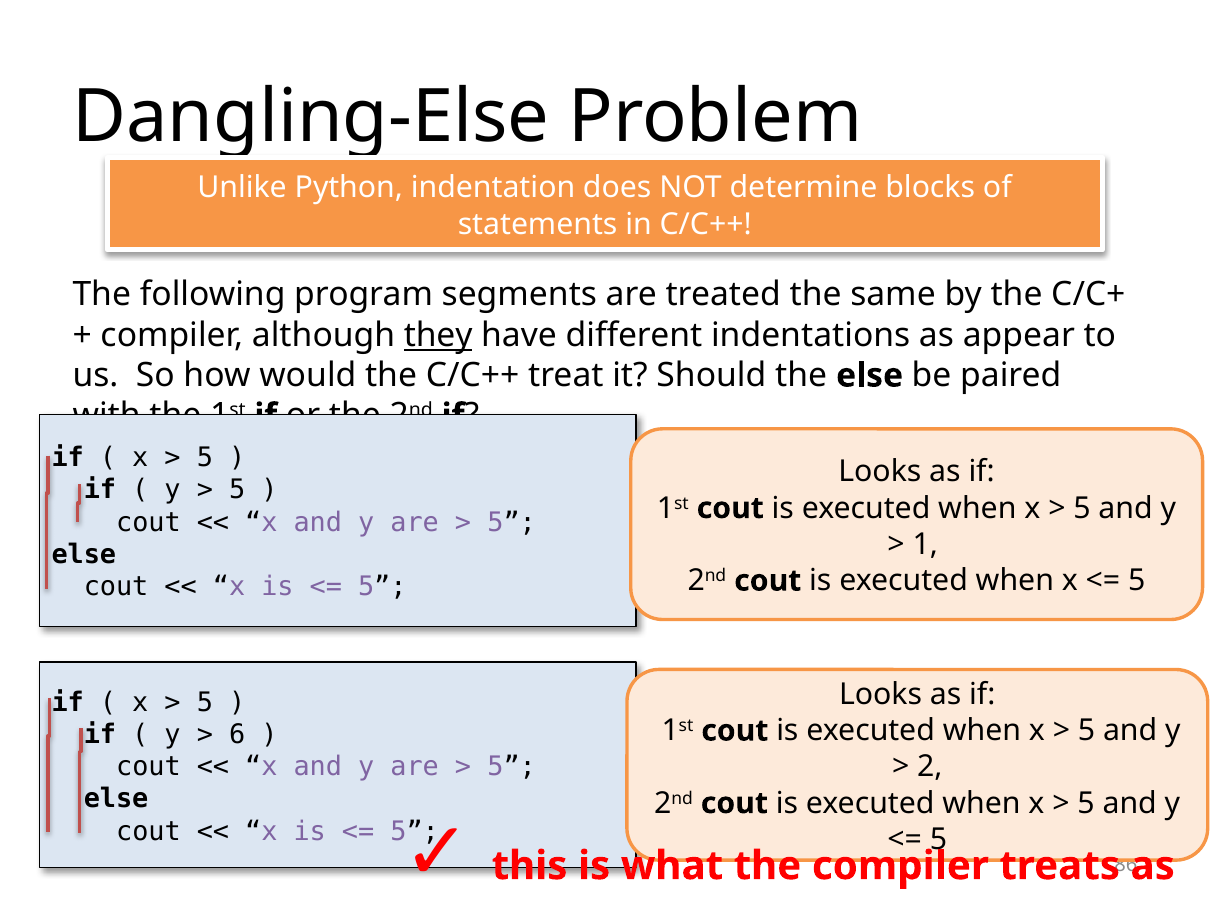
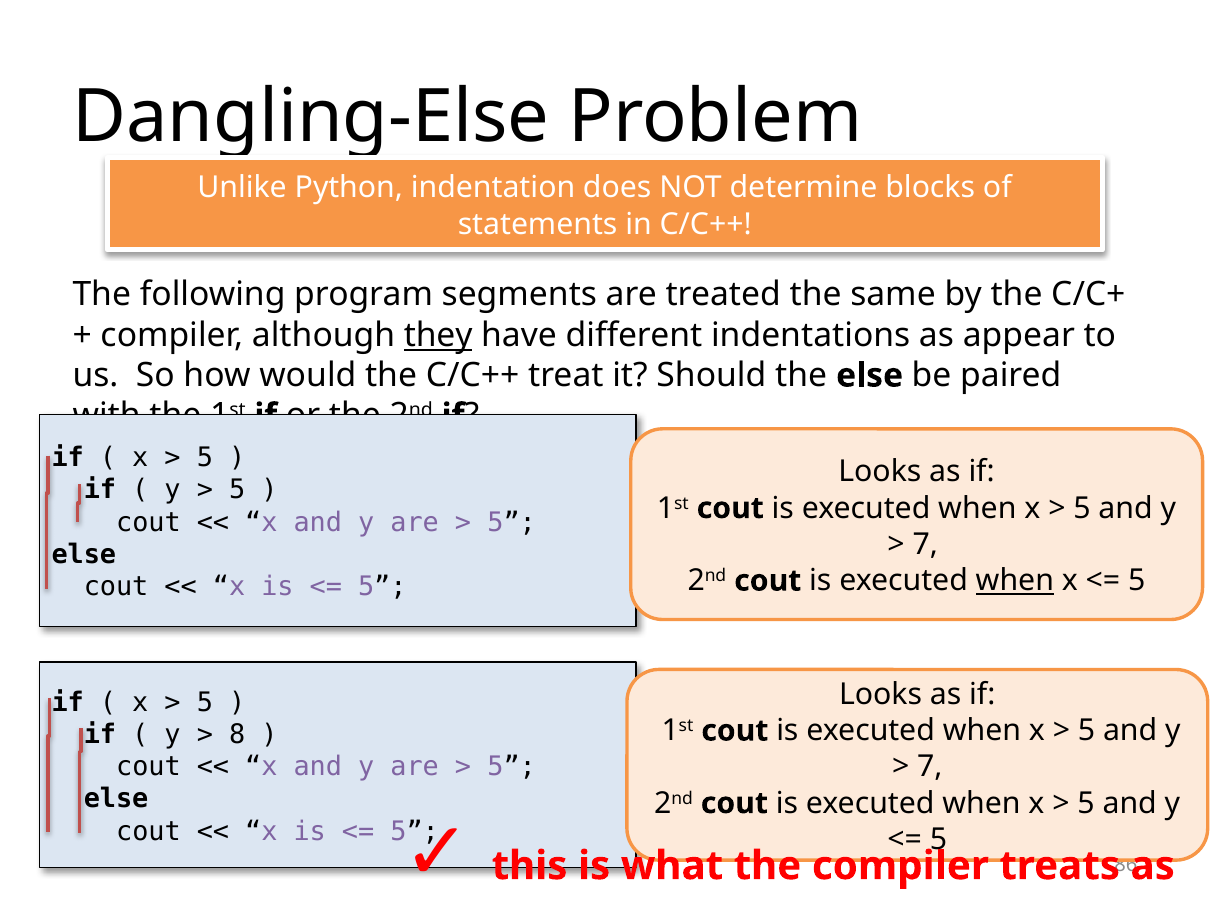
1: 1 -> 7 (925, 545)
when underline: none -> present (1015, 581)
6: 6 -> 8 (237, 735)
2: 2 -> 7 (930, 767)
